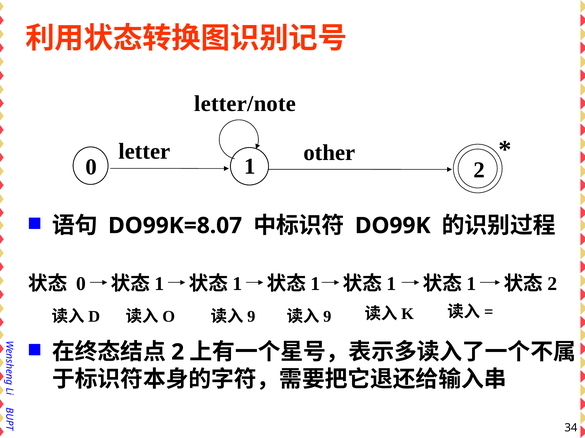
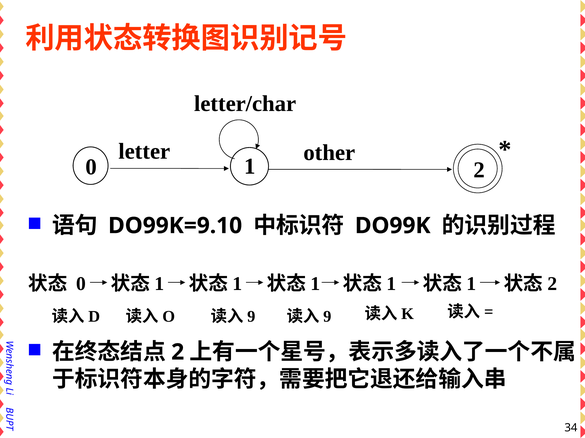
letter/note: letter/note -> letter/char (245, 104)
DO99K=8.07: DO99K=8.07 -> DO99K=9.10 (175, 226)
